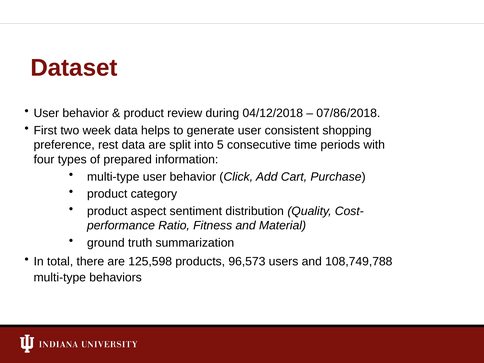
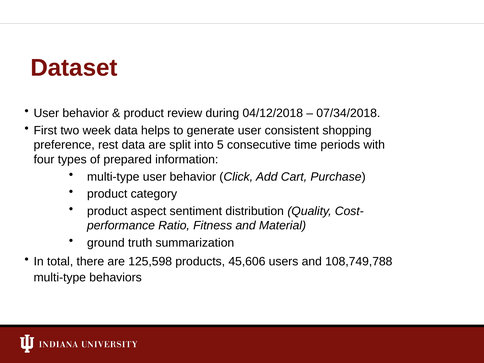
07/86/2018: 07/86/2018 -> 07/34/2018 (348, 113)
96,573: 96,573 -> 45,606 (247, 261)
